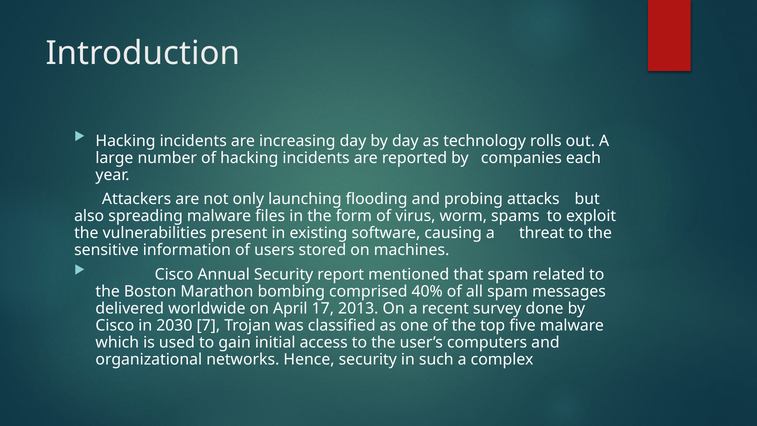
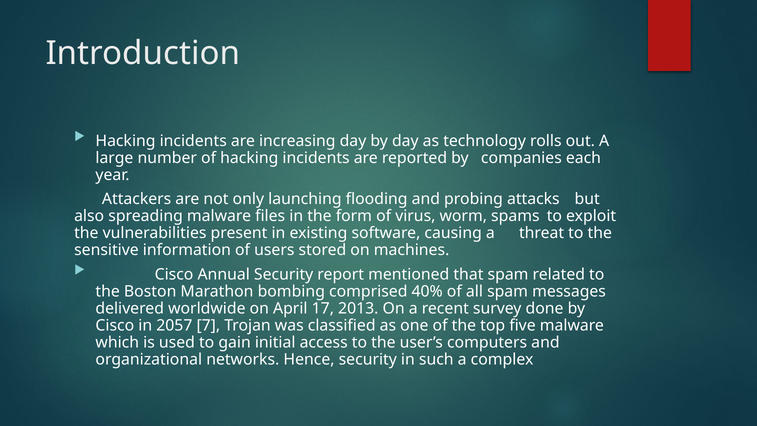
2030: 2030 -> 2057 (174, 325)
